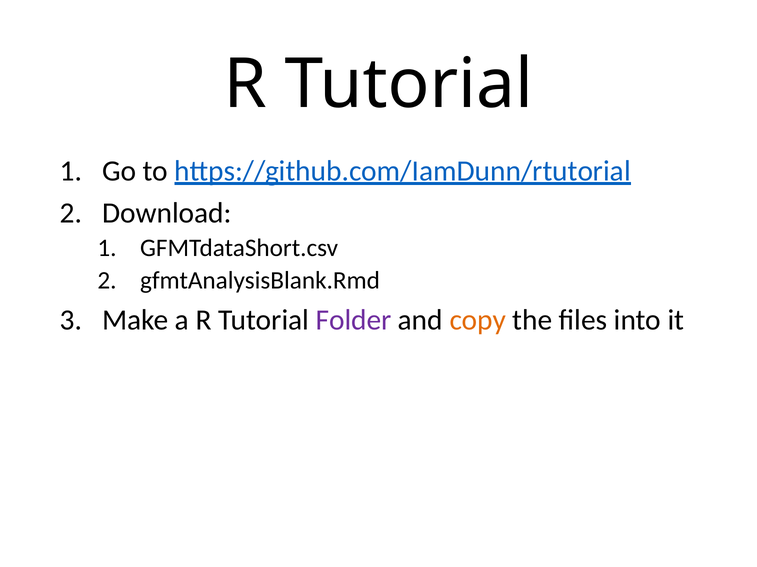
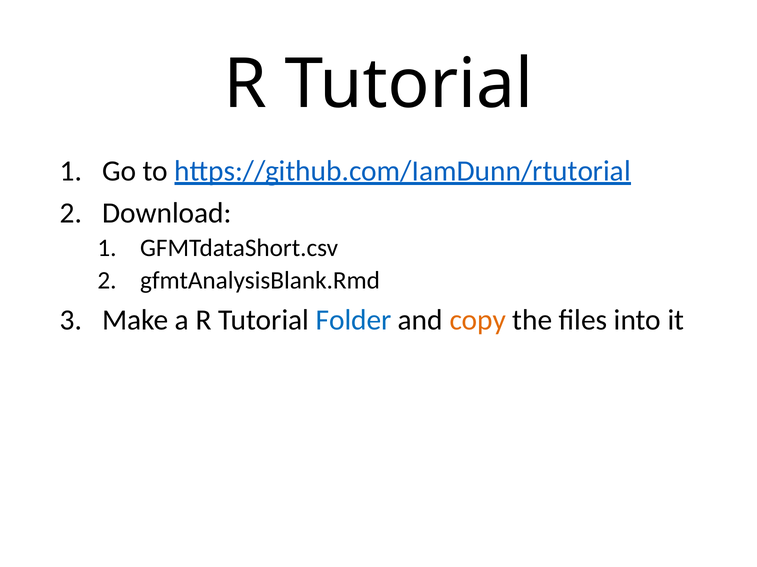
Folder colour: purple -> blue (354, 321)
